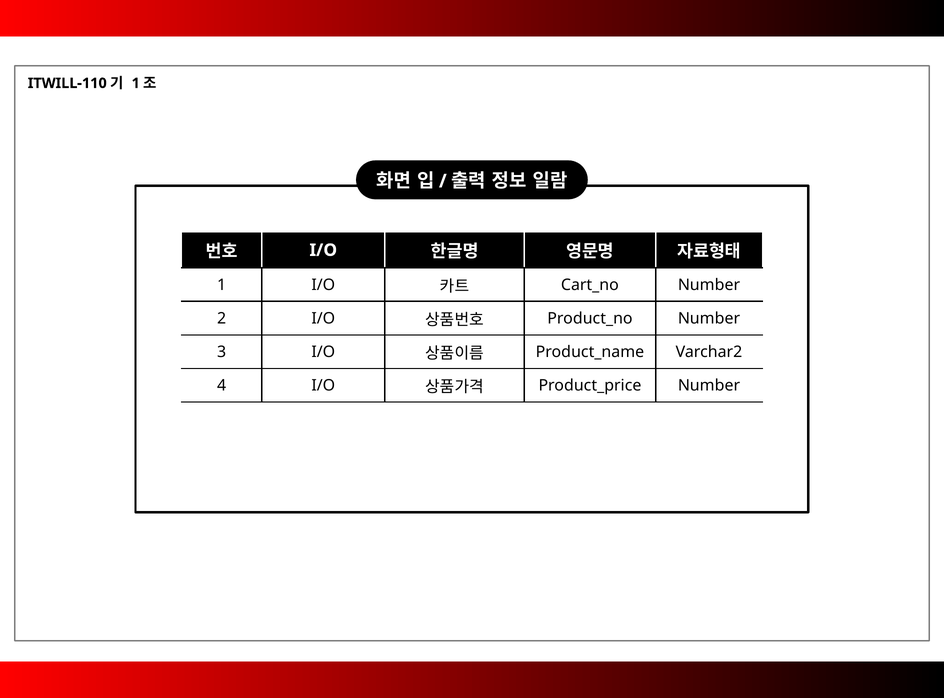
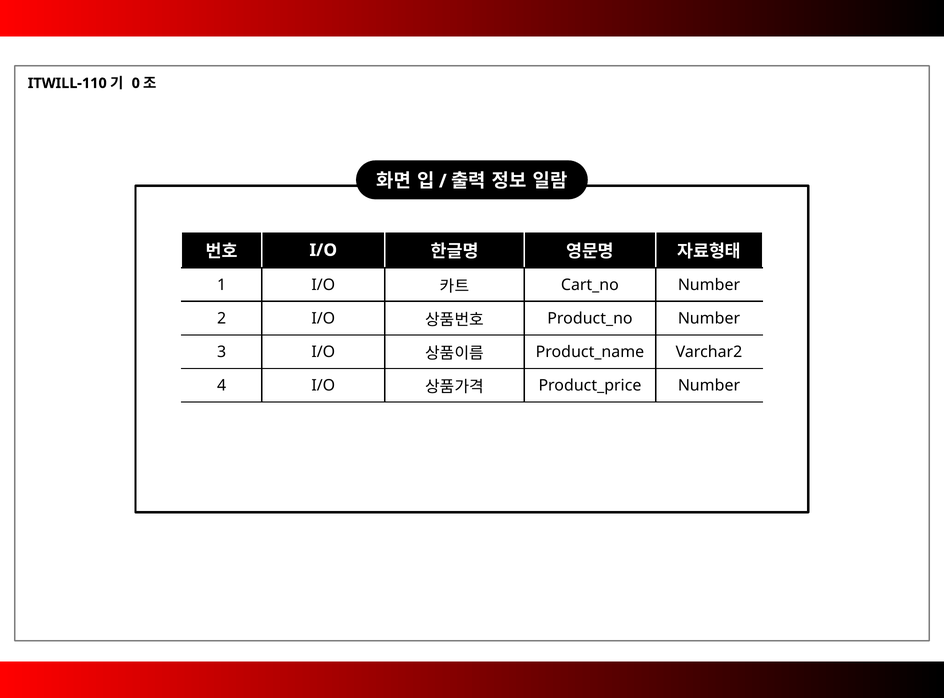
1: 1 -> 0 (136, 83)
